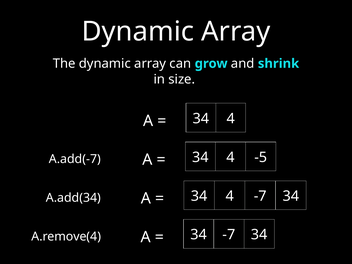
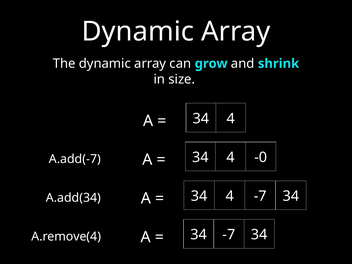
-5: -5 -> -0 (261, 157)
